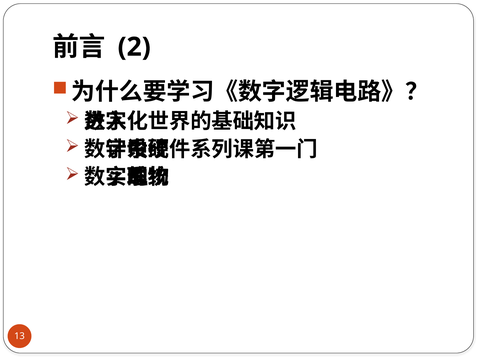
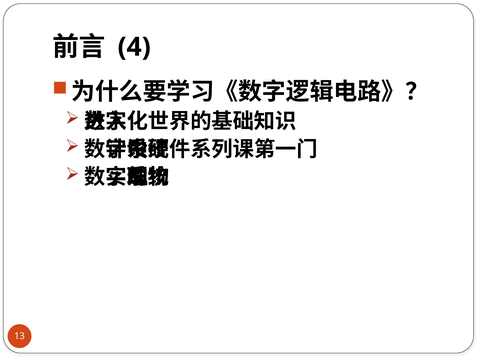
2: 2 -> 4 (134, 47)
